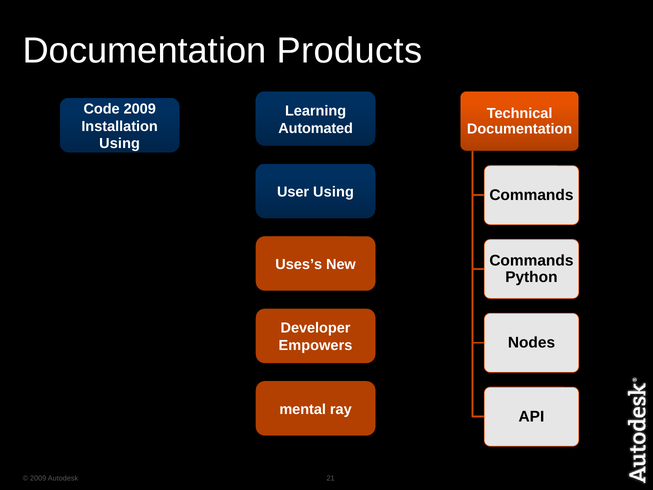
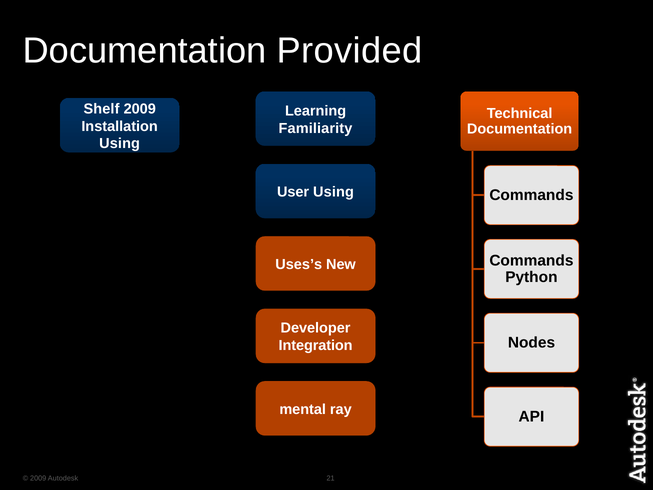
Products: Products -> Provided (350, 51)
Code: Code -> Shelf (101, 109)
Automated: Automated -> Familiarity (315, 128)
Empowers: Empowers -> Integration (316, 345)
